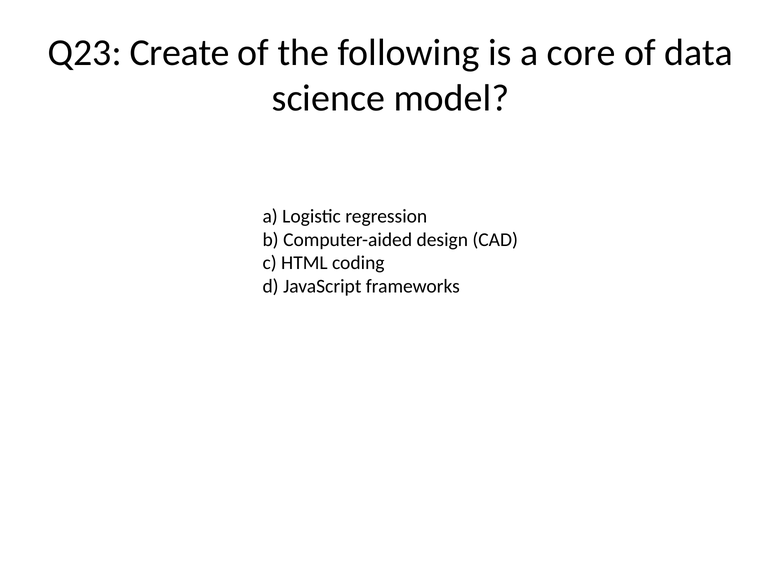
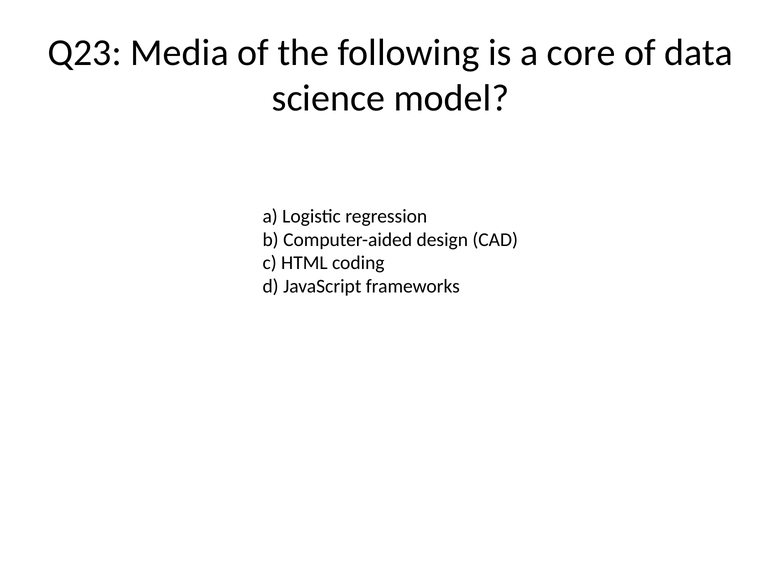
Create: Create -> Media (179, 53)
